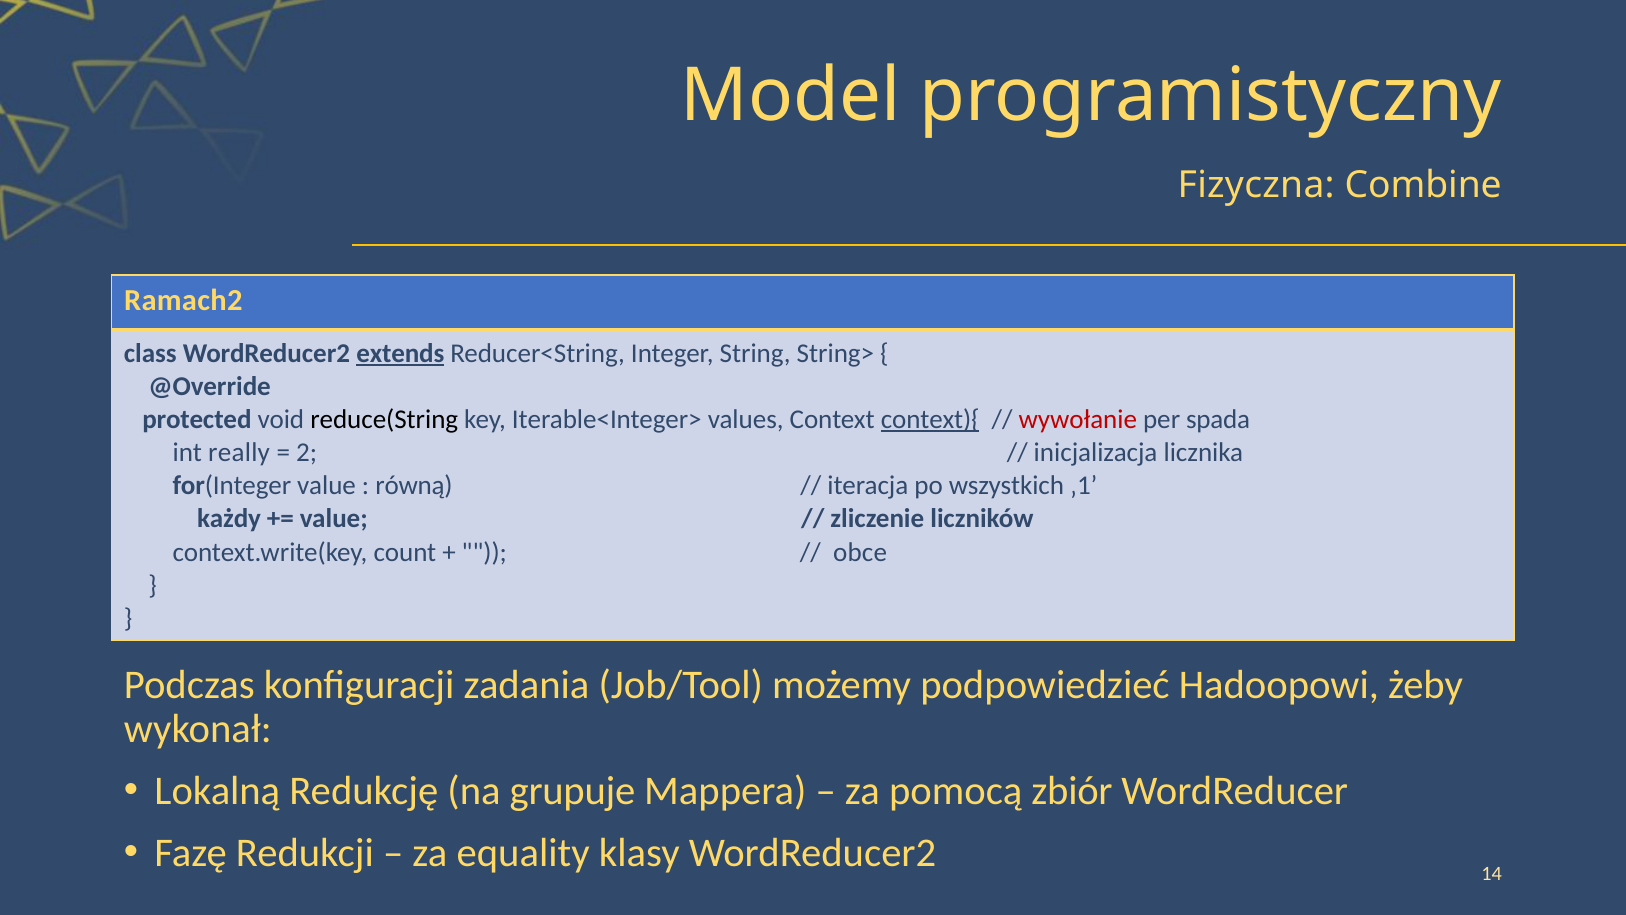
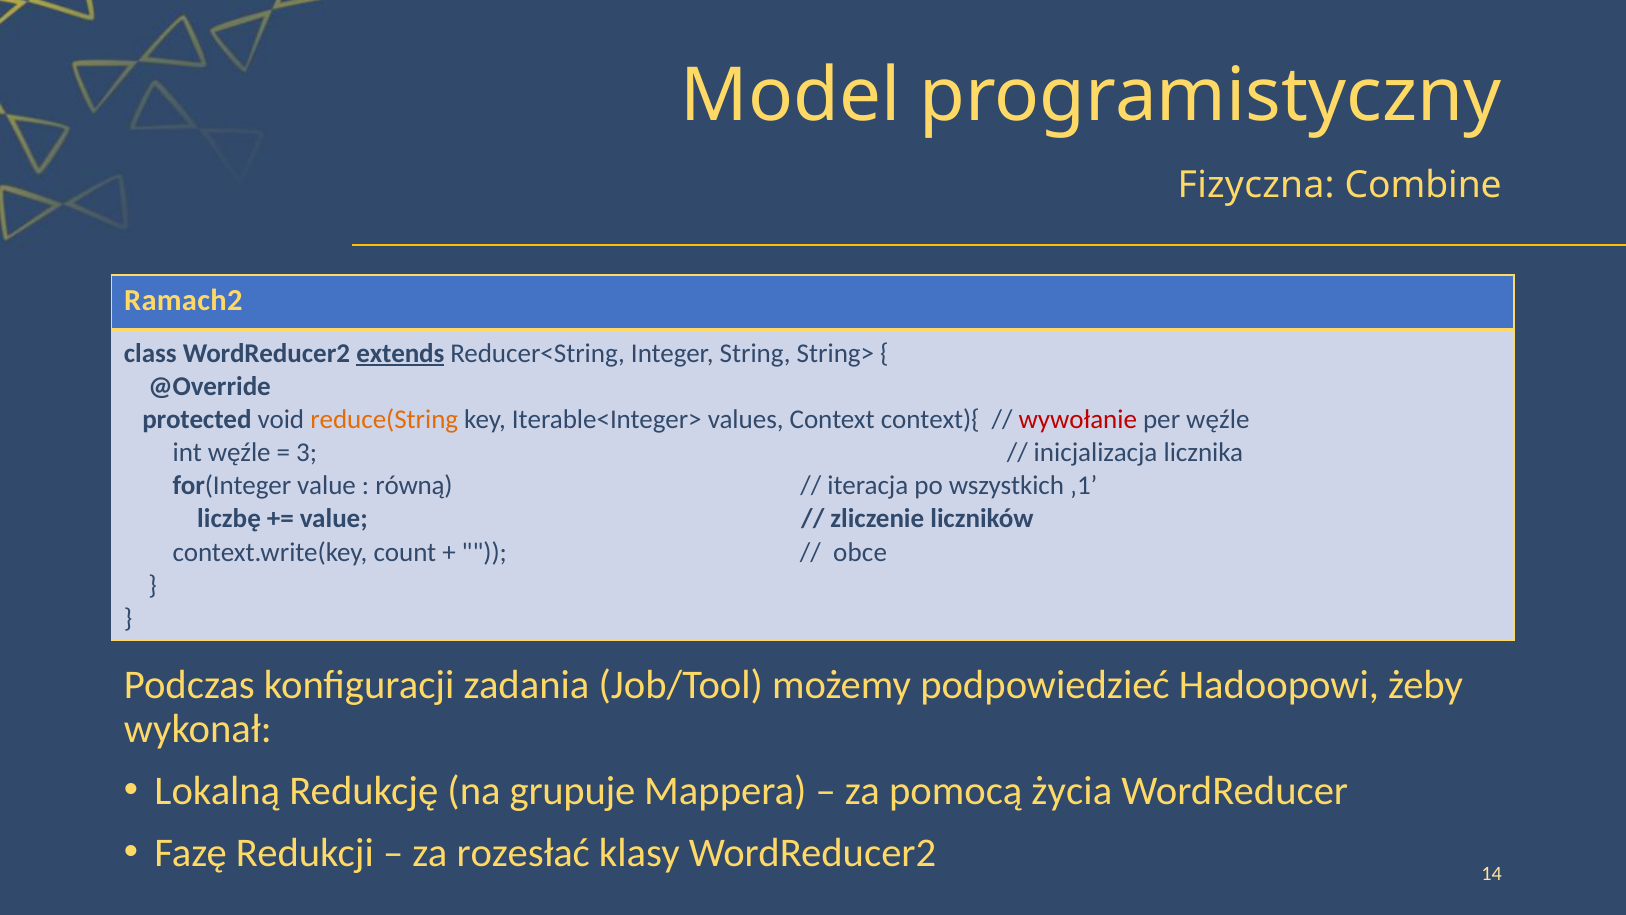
reduce(String colour: black -> orange (384, 419)
context){ underline: present -> none (930, 419)
per spada: spada -> węźle (1218, 419)
int really: really -> węźle (239, 452)
2: 2 -> 3 (307, 452)
każdy: każdy -> liczbę (229, 519)
zbiór: zbiór -> życia (1072, 791)
equality: equality -> rozesłać (523, 852)
